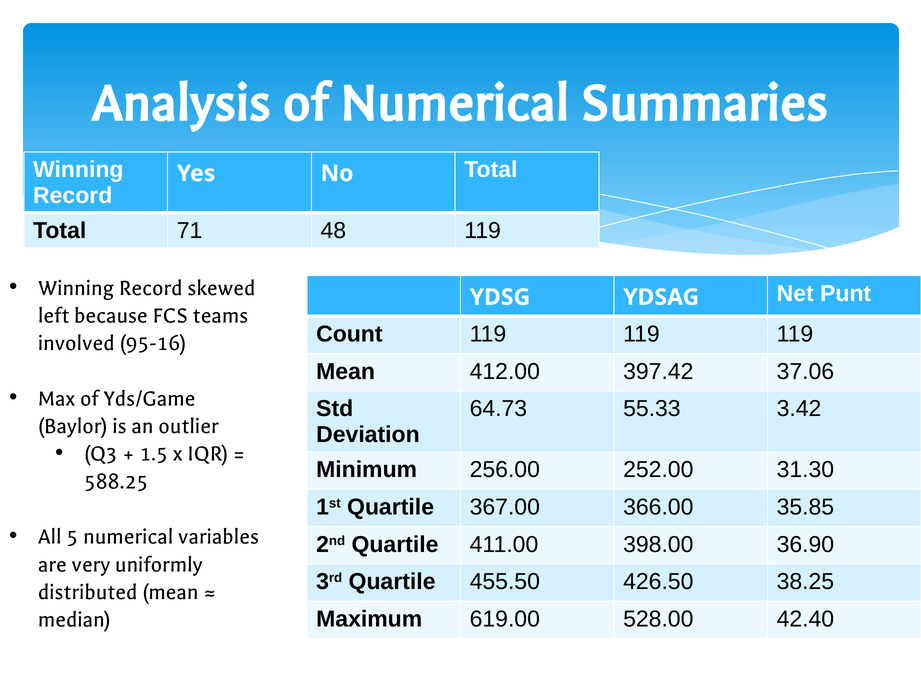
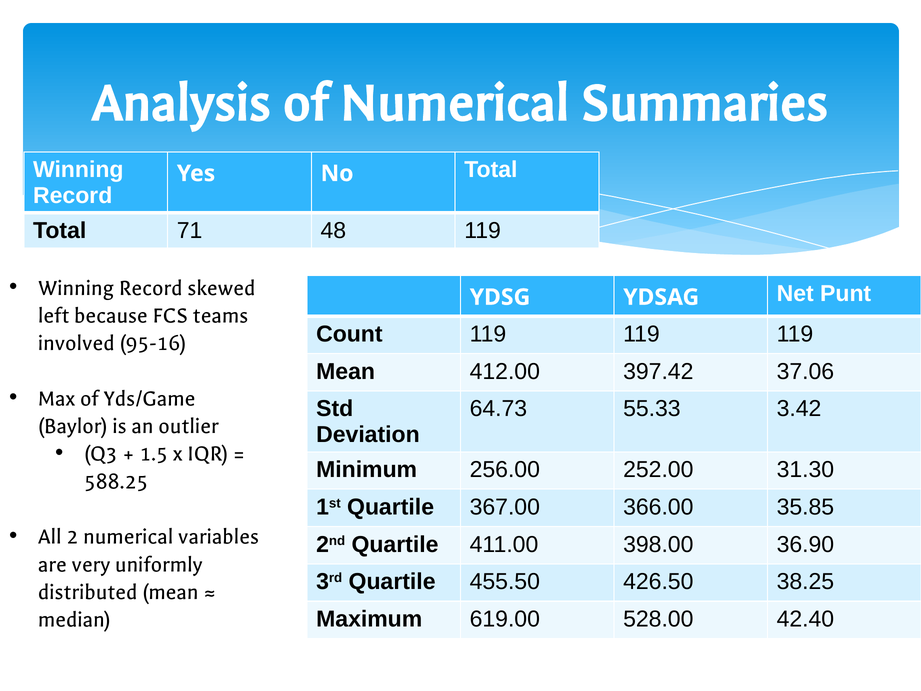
5: 5 -> 2 (72, 536)
